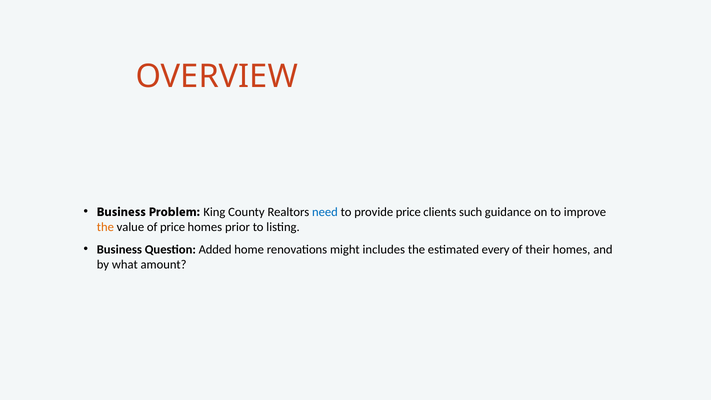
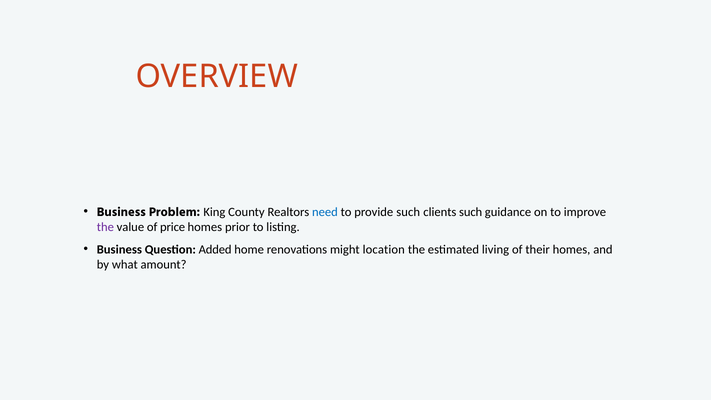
provide price: price -> such (408, 212)
the colour: orange -> purple (105, 227)
includes: includes -> location (384, 249)
every: every -> living (496, 249)
